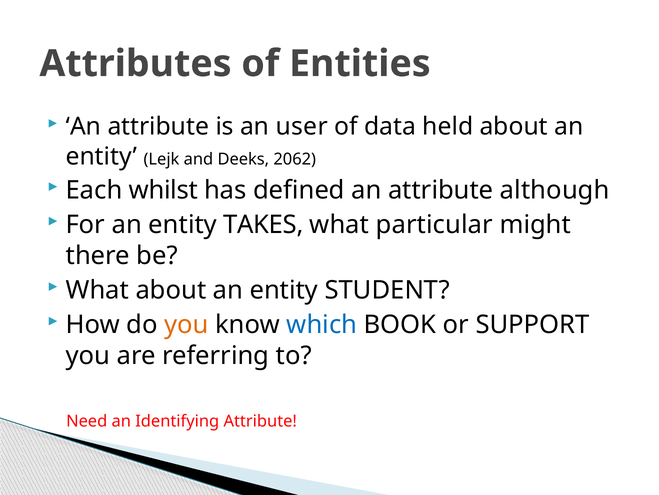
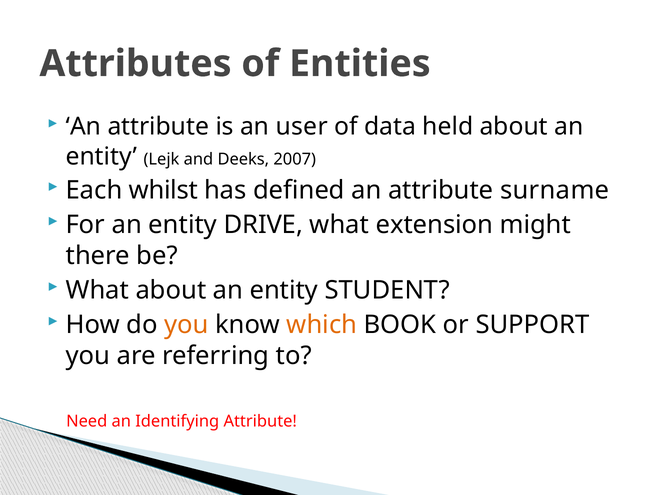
2062: 2062 -> 2007 (295, 159)
although: although -> surname (555, 190)
TAKES: TAKES -> DRIVE (263, 225)
particular: particular -> extension (434, 225)
which colour: blue -> orange (322, 324)
